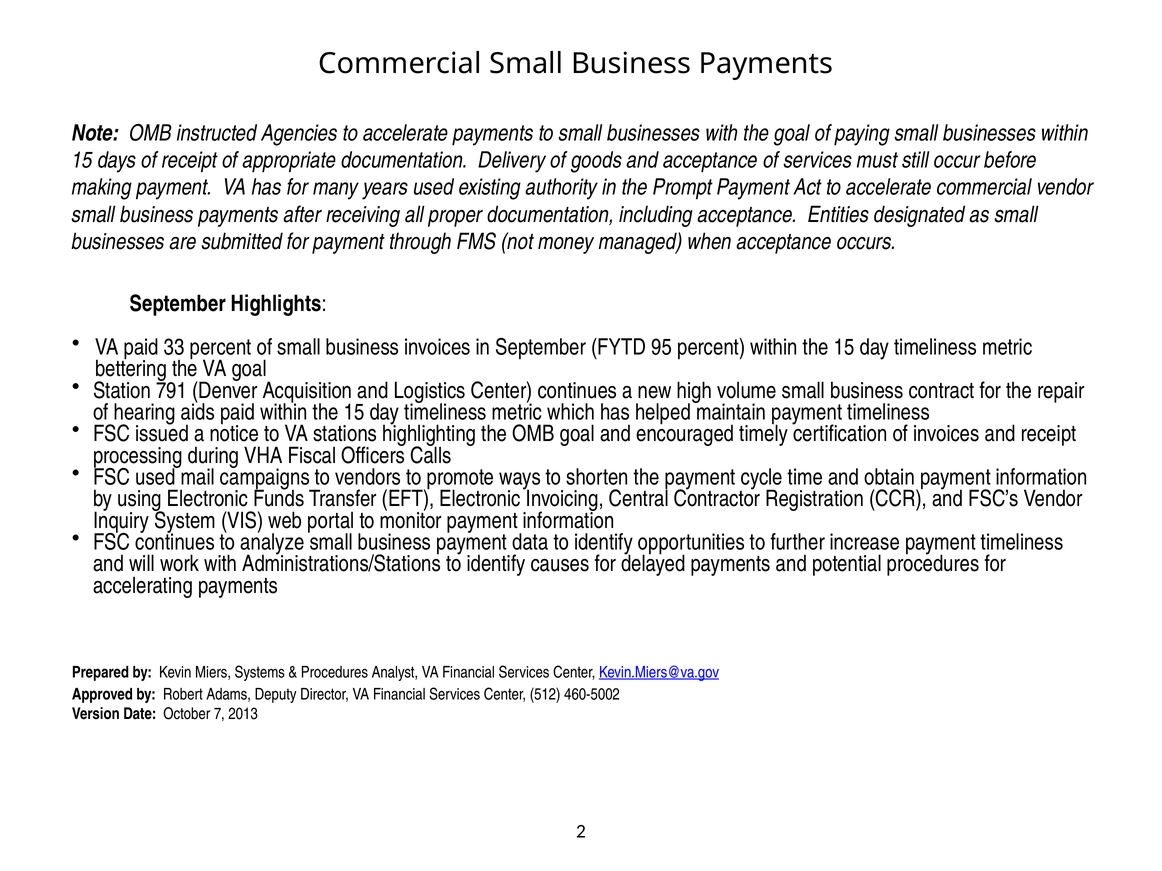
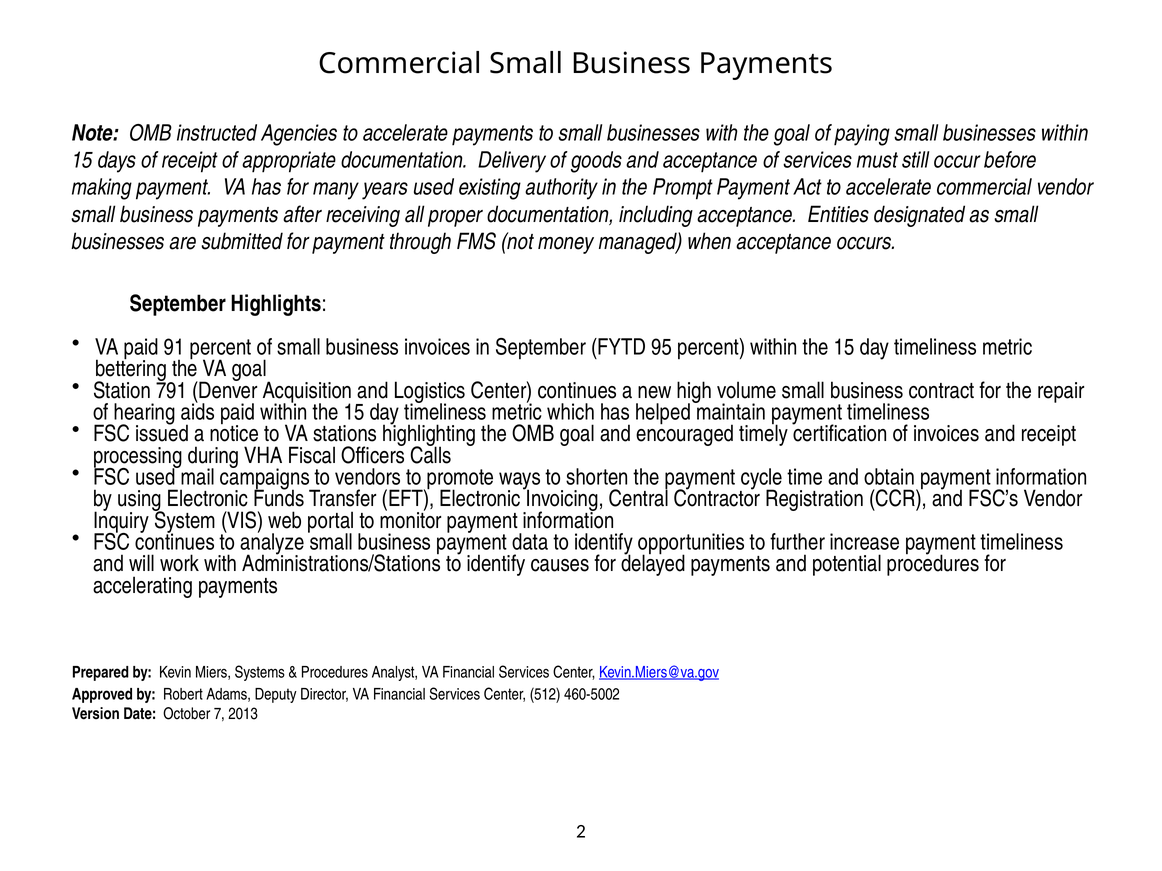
33: 33 -> 91 (174, 347)
